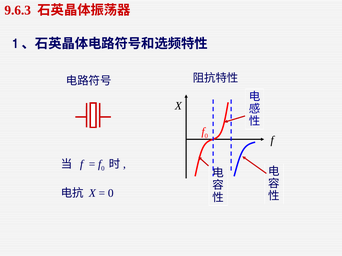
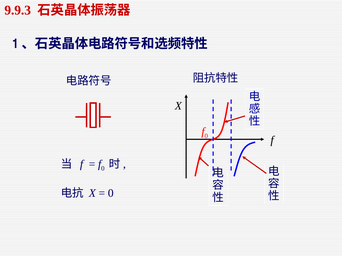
9.6.3: 9.6.3 -> 9.9.3 (18, 10)
